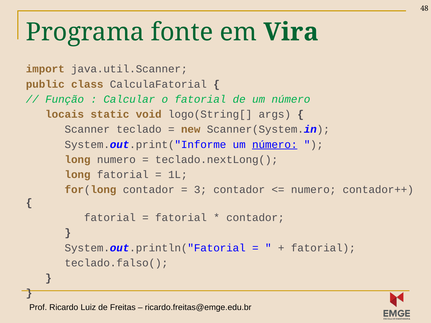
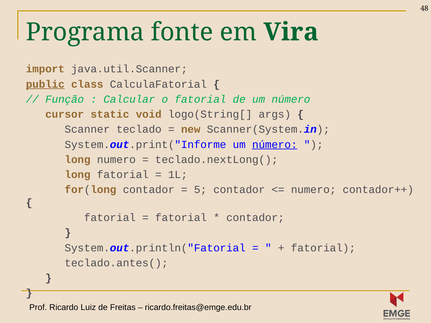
public underline: none -> present (45, 84)
locais: locais -> cursor (65, 114)
3: 3 -> 5 (200, 190)
teclado.falso(: teclado.falso( -> teclado.antes( (116, 263)
